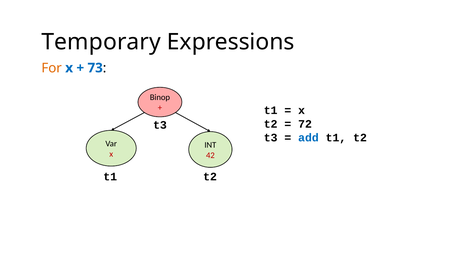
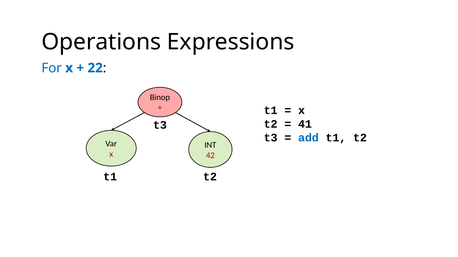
Temporary: Temporary -> Operations (101, 42)
For colour: orange -> blue (52, 68)
73: 73 -> 22 (95, 68)
72: 72 -> 41 (305, 124)
